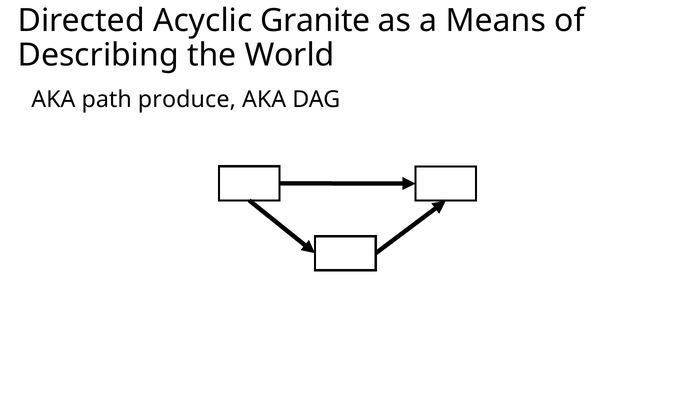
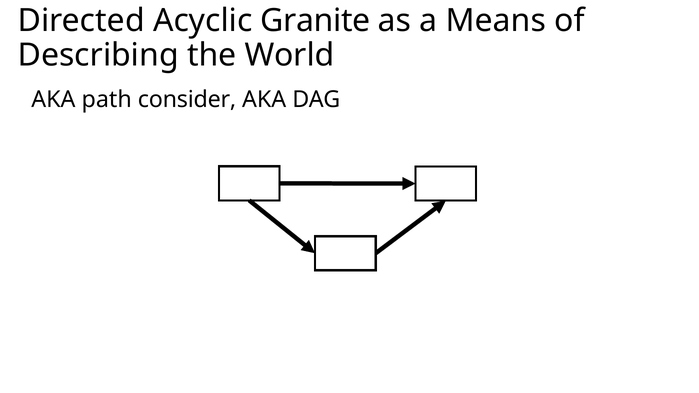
produce: produce -> consider (187, 100)
